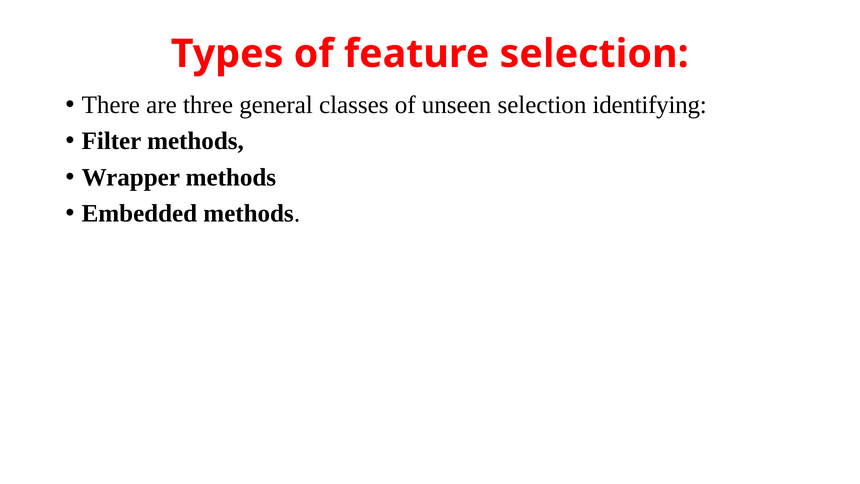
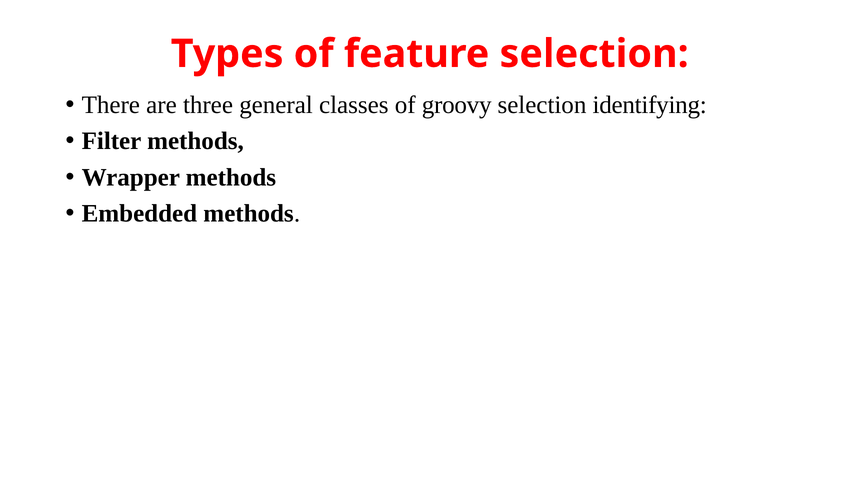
unseen: unseen -> groovy (457, 105)
